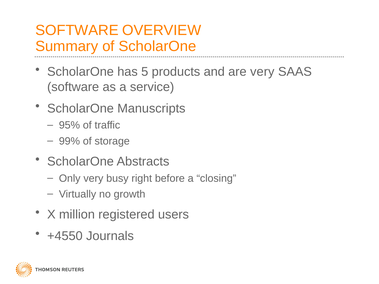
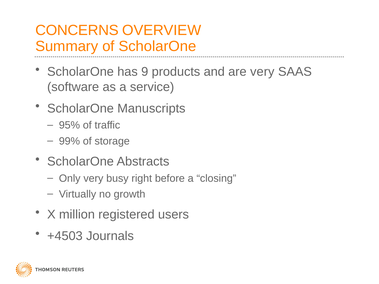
SOFTWARE: SOFTWARE -> CONCERNS (77, 30)
5: 5 -> 9 (145, 72)
+4550: +4550 -> +4503 (65, 236)
